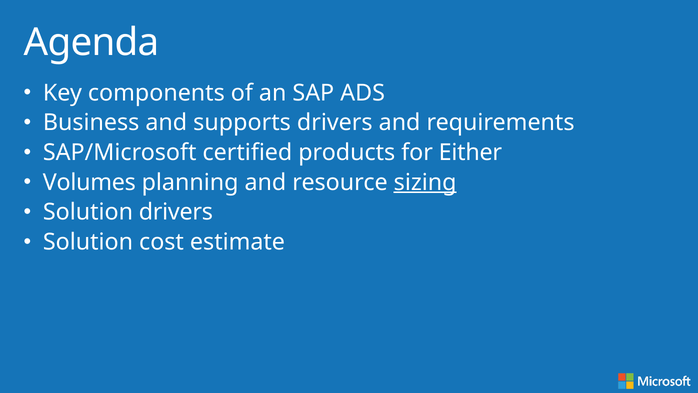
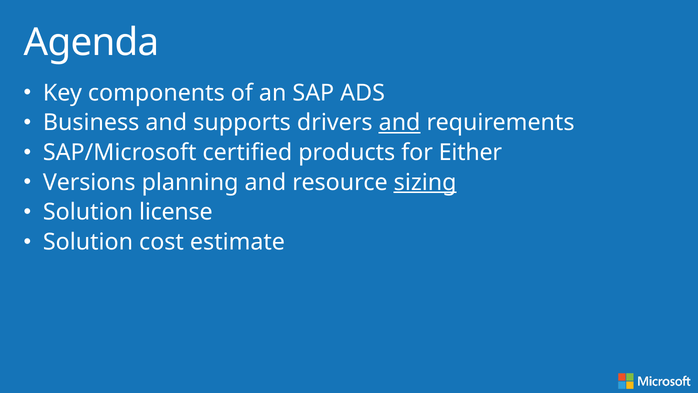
and underline: none -> present (400, 123)
Volumes: Volumes -> Versions (89, 182)
Solution drivers: drivers -> license (176, 212)
